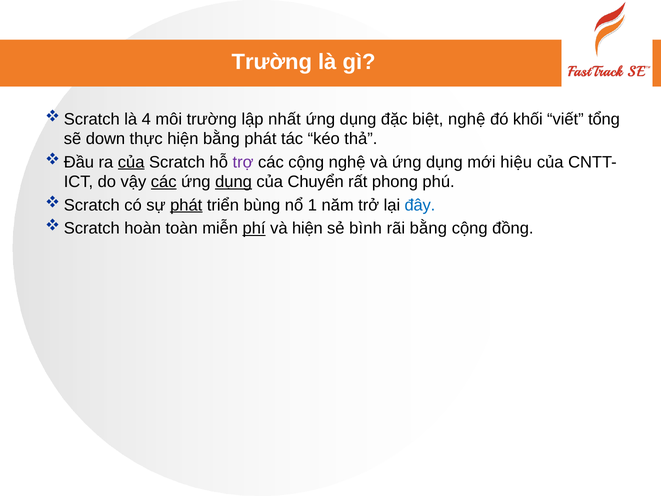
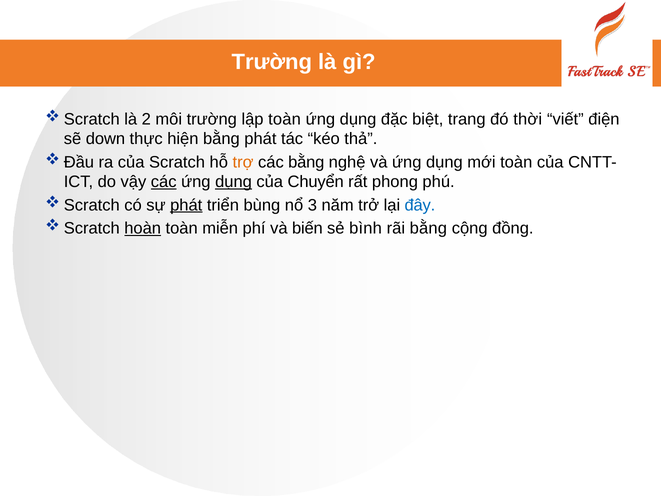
4: 4 -> 2 (146, 119)
lập nhất: nhất -> toàn (284, 119)
biệt nghệ: nghệ -> trang (467, 119)
khối: khối -> thời (528, 119)
tổng: tổng -> điện (604, 119)
của underline: present -> none (131, 162)
trợ colour: purple -> orange (243, 162)
các cộng: cộng -> bằng (306, 162)
mới hiệu: hiệu -> toàn (516, 162)
1: 1 -> 3 (312, 205)
hoàn underline: none -> present (143, 228)
phí underline: present -> none (254, 228)
và hiện: hiện -> biến (307, 228)
